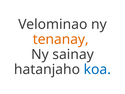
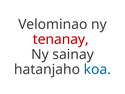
tenanay colour: orange -> red (61, 39)
